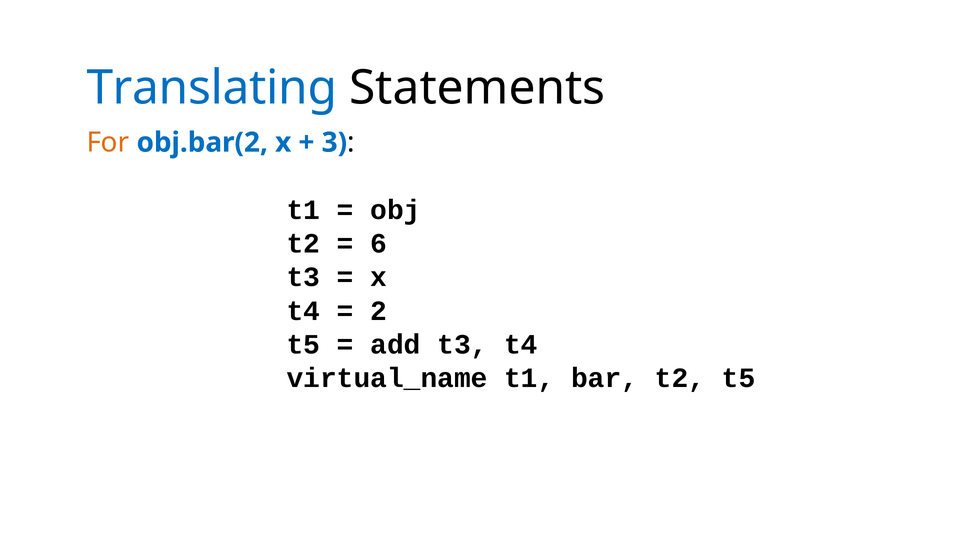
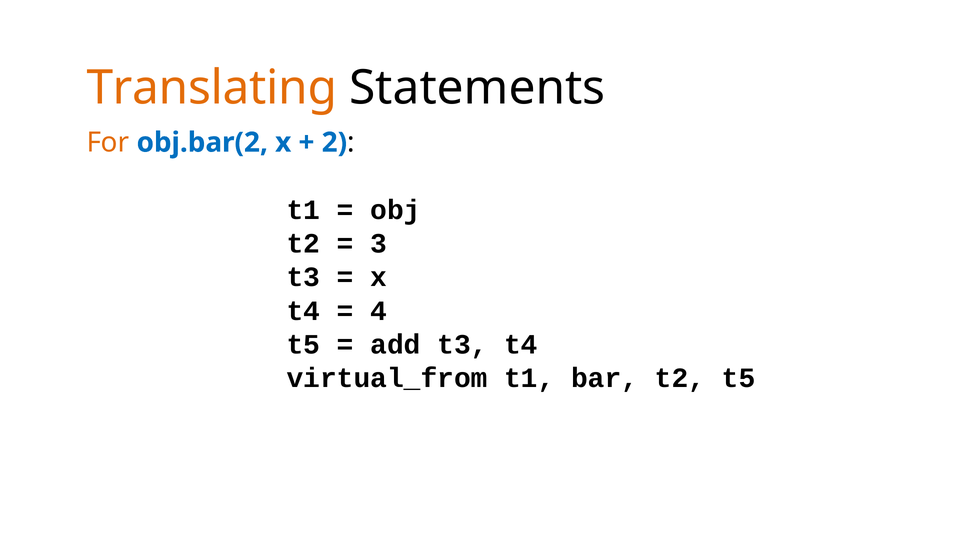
Translating colour: blue -> orange (212, 88)
3: 3 -> 2 (334, 142)
6: 6 -> 3 (379, 244)
2: 2 -> 4 (379, 311)
virtual_name: virtual_name -> virtual_from (387, 378)
